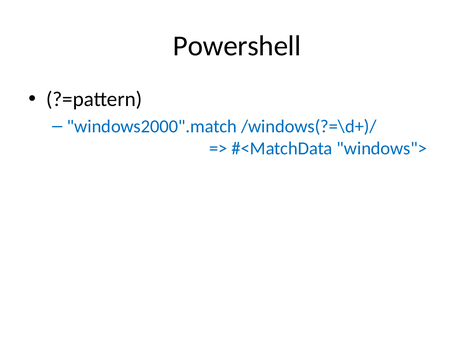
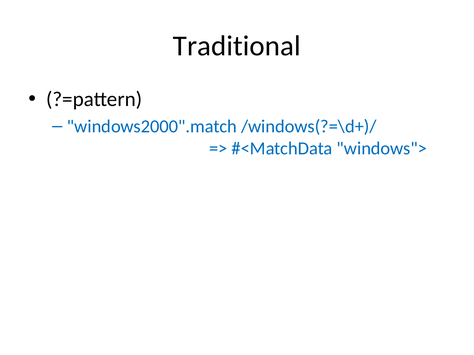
Powershell: Powershell -> Traditional (237, 46)
